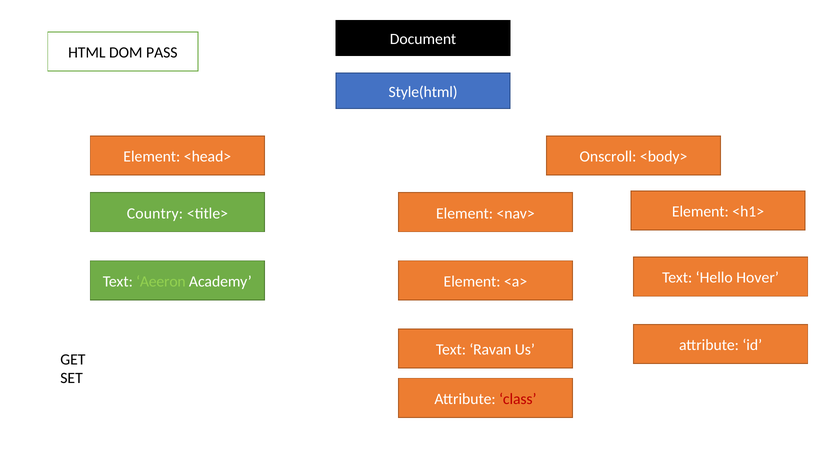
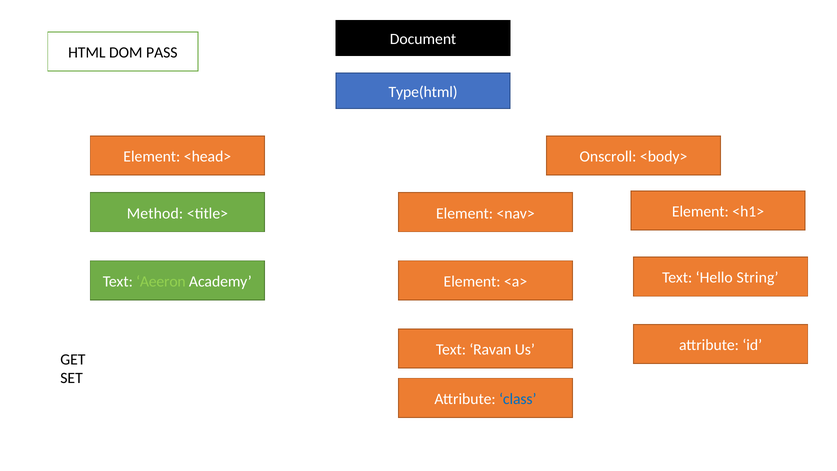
Style(html: Style(html -> Type(html (423, 92)
Country: Country -> Method (155, 213)
Hover: Hover -> String (758, 278)
class colour: red -> blue (518, 399)
